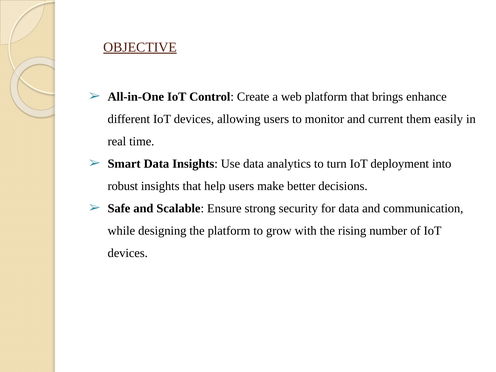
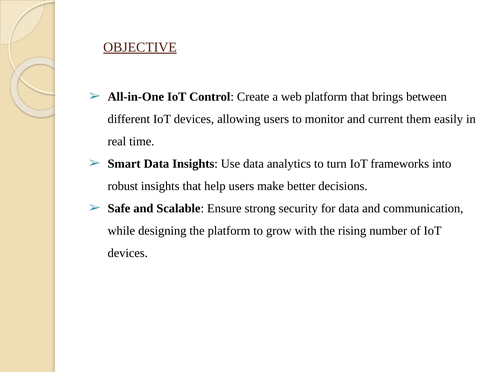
enhance: enhance -> between (426, 97)
deployment: deployment -> frameworks (400, 164)
